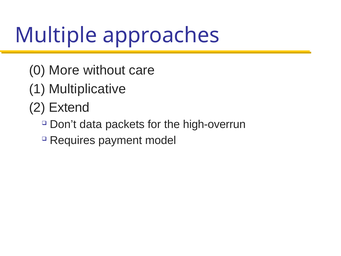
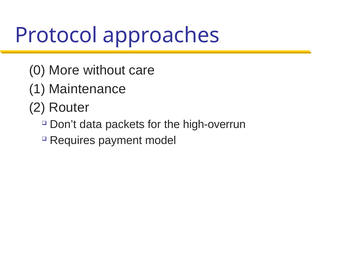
Multiple: Multiple -> Protocol (56, 35)
Multiplicative: Multiplicative -> Maintenance (87, 89)
Extend: Extend -> Router (69, 107)
